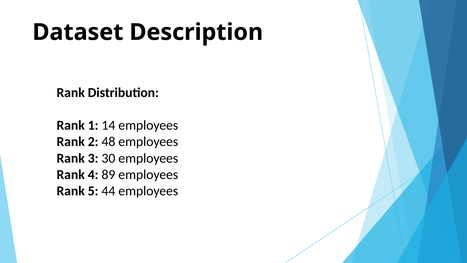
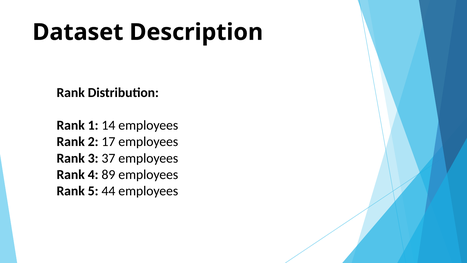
48: 48 -> 17 (108, 142)
30: 30 -> 37 (108, 158)
